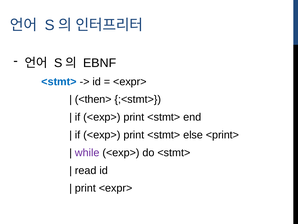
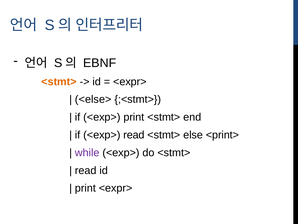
<stmt> colour: blue -> orange (59, 81)
<then>: <then> -> <else> (93, 99)
print: print -> read (134, 135)
